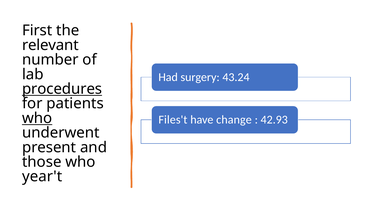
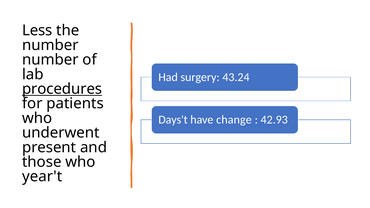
First: First -> Less (37, 31)
relevant: relevant -> number (50, 45)
who underline: present -> none (37, 118)
Files't: Files't -> Days't (173, 120)
